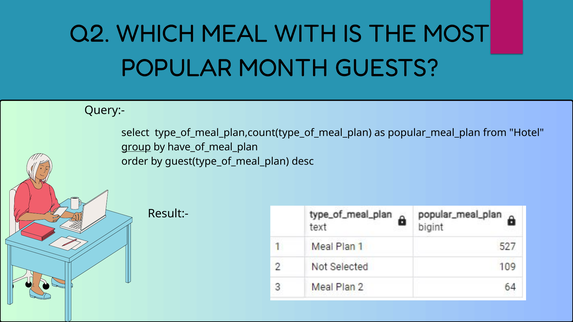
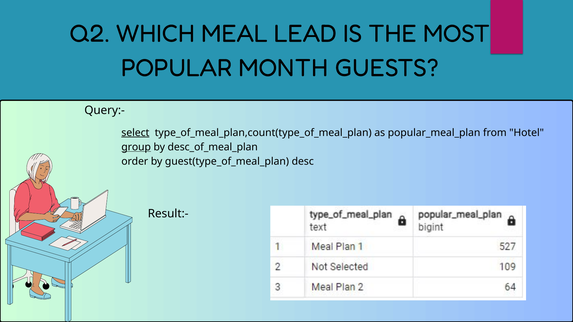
WITH: WITH -> LEAD (305, 34)
select underline: none -> present (135, 133)
have_of_meal_plan: have_of_meal_plan -> desc_of_meal_plan (213, 147)
